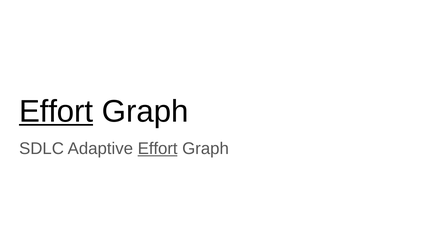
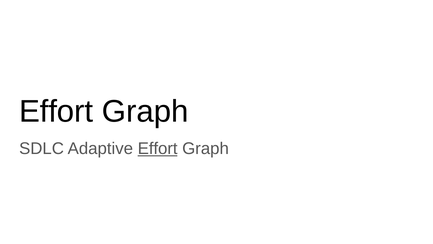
Effort underline: present -> none (56, 111)
